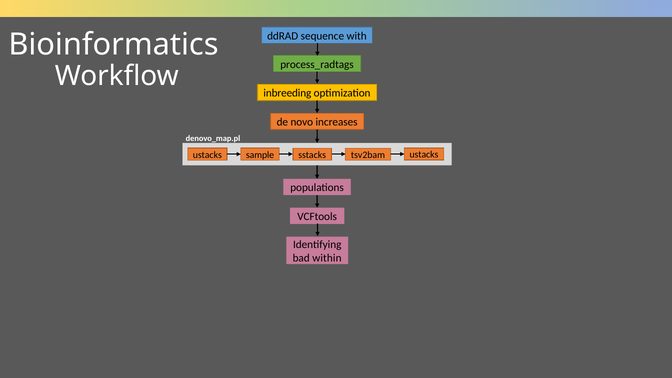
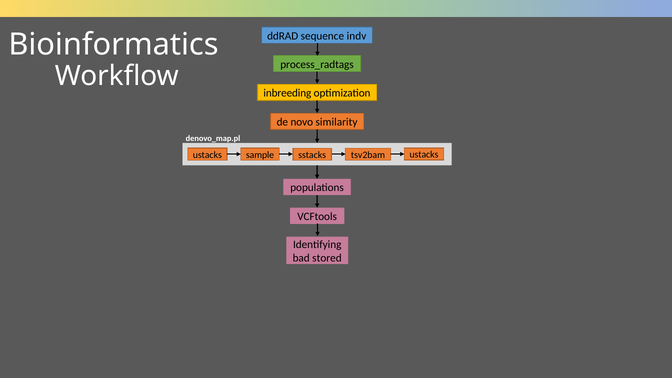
with: with -> indv (357, 36)
increases: increases -> similarity (337, 122)
within: within -> stored (327, 258)
